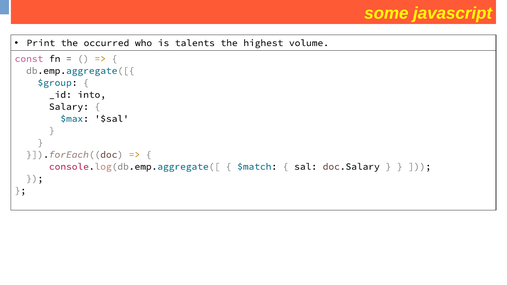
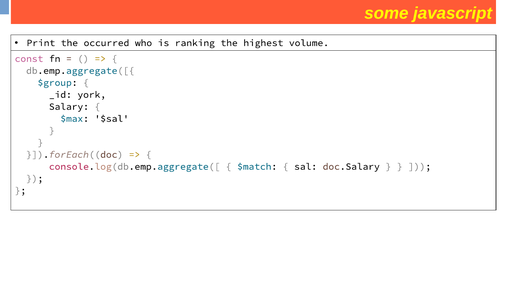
talents: talents -> ranking (195, 43)
into: into -> york (92, 95)
